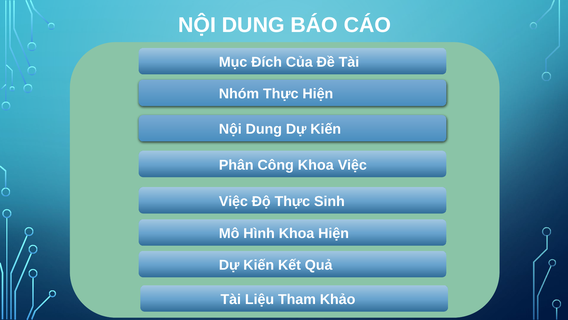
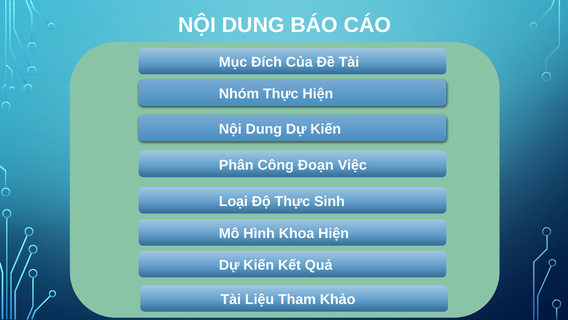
Công Khoa: Khoa -> Đoạn (316, 165)
Việc: Việc -> Loại (233, 201)
